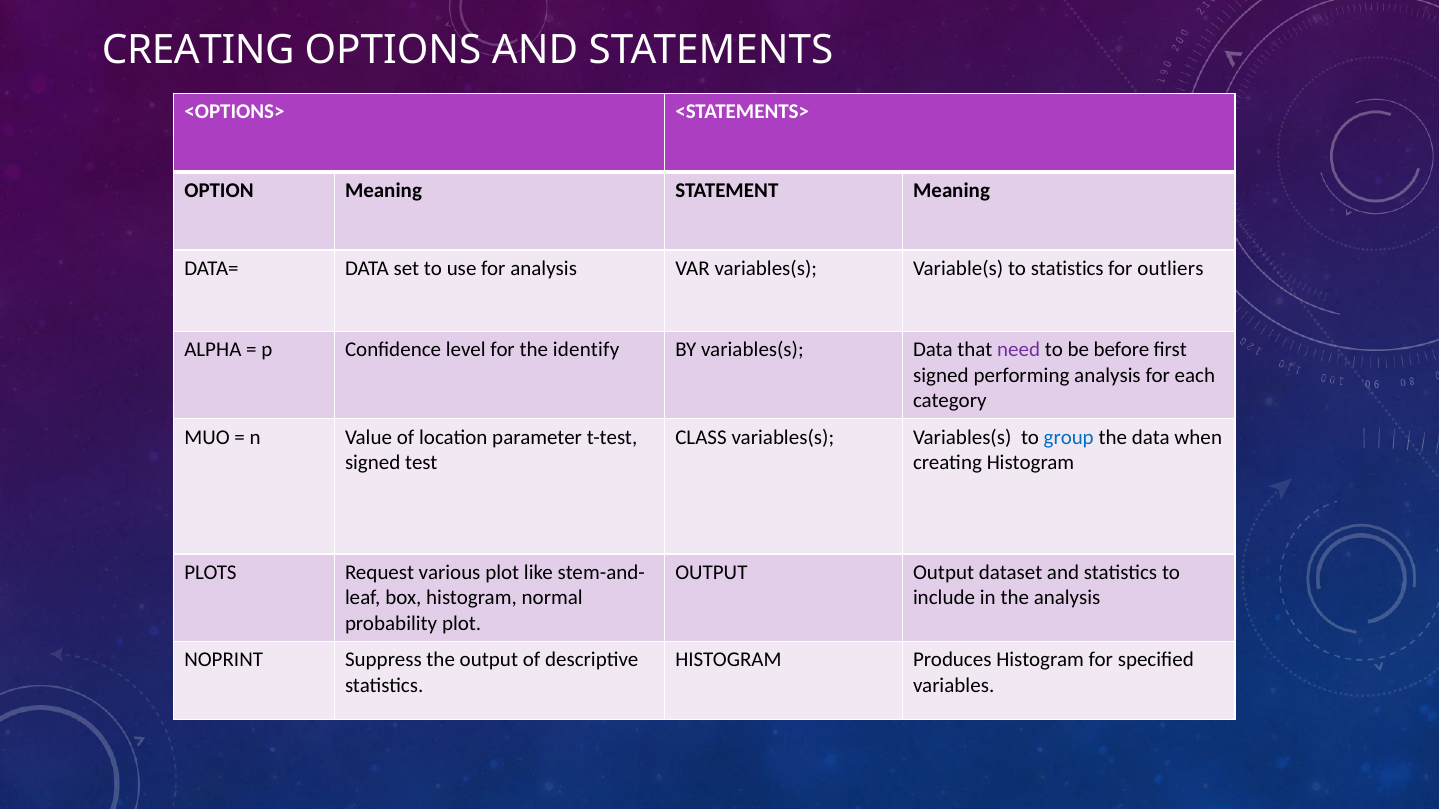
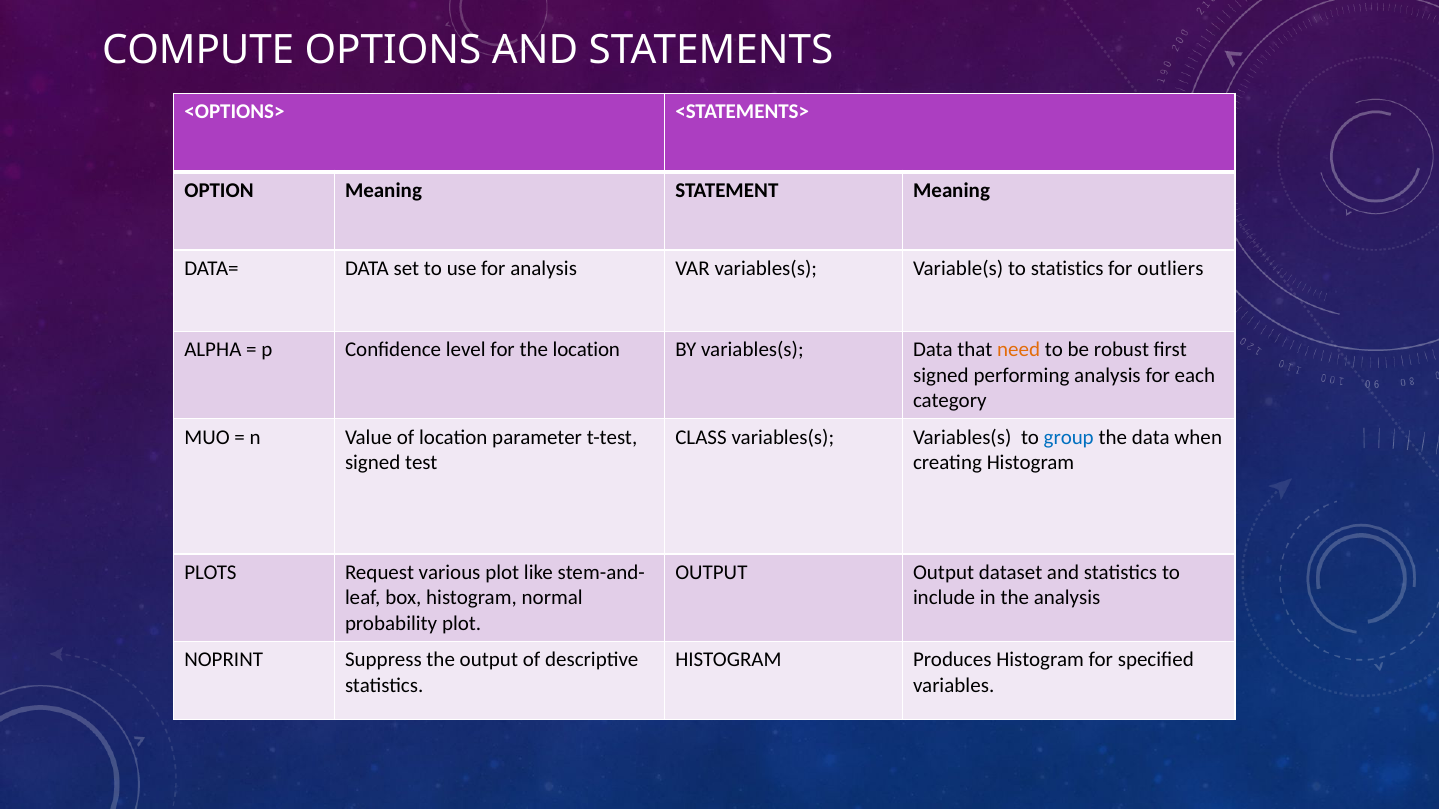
CREATING: CREATING -> COMPUTE (198, 50)
the identify: identify -> location (586, 350)
need colour: purple -> orange (1019, 350)
before: before -> robust (1121, 350)
